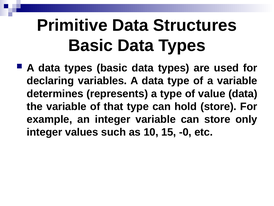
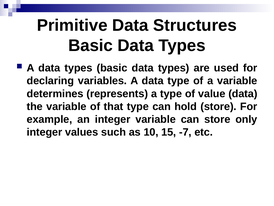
-0: -0 -> -7 (185, 132)
